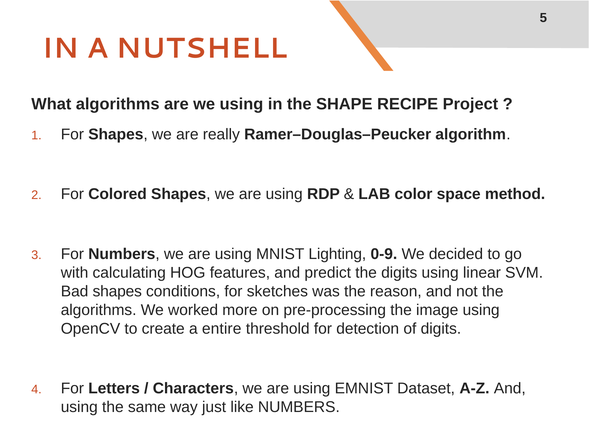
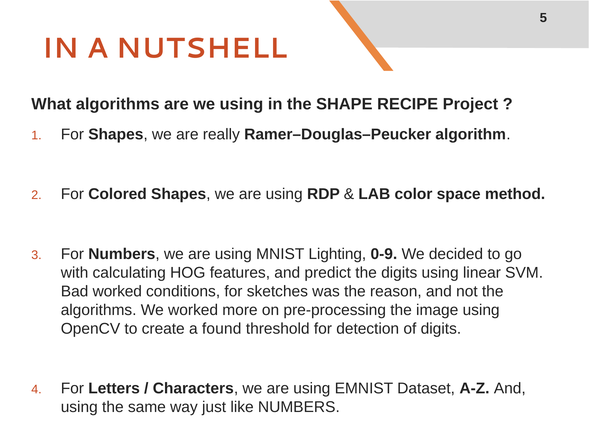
Bad shapes: shapes -> worked (117, 291)
entire: entire -> found (222, 328)
